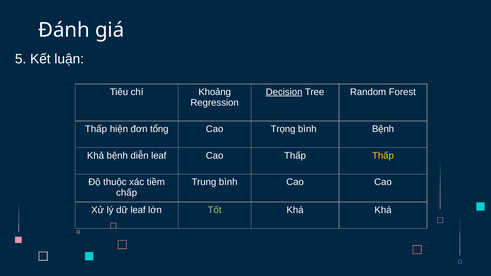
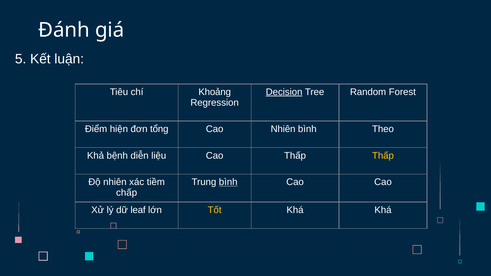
Thấp: Thấp -> Điểm (96, 129)
Cao Trọng: Trọng -> Nhiên (283, 129)
bình Bệnh: Bệnh -> Theo (383, 129)
diễn leaf: leaf -> liệu (159, 156)
Độ thuộc: thuộc -> nhiên (115, 182)
bình underline: none -> present (228, 182)
Tốt colour: light green -> yellow (215, 210)
